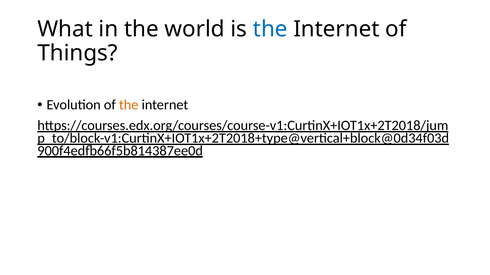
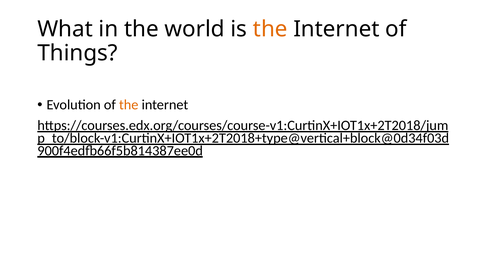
the colour: blue -> orange (270, 29)
